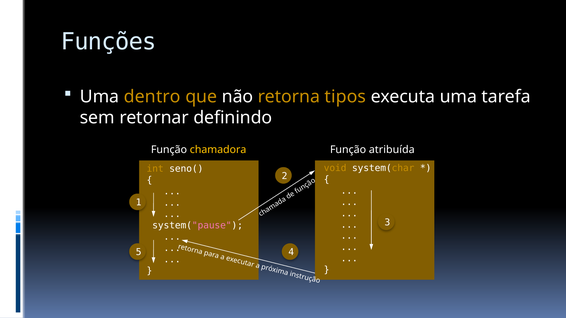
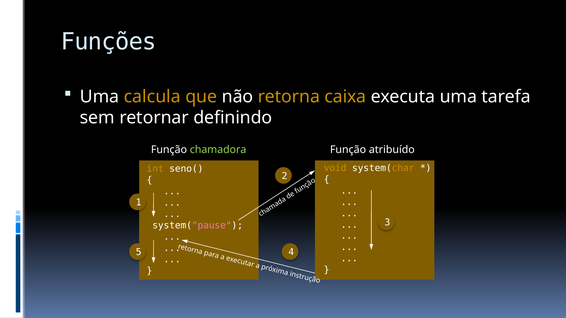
dentro: dentro -> calcula (152, 97)
tipos: tipos -> caixa (345, 97)
chamadora colour: yellow -> light green (218, 150)
atribuída: atribuída -> atribuído (392, 150)
